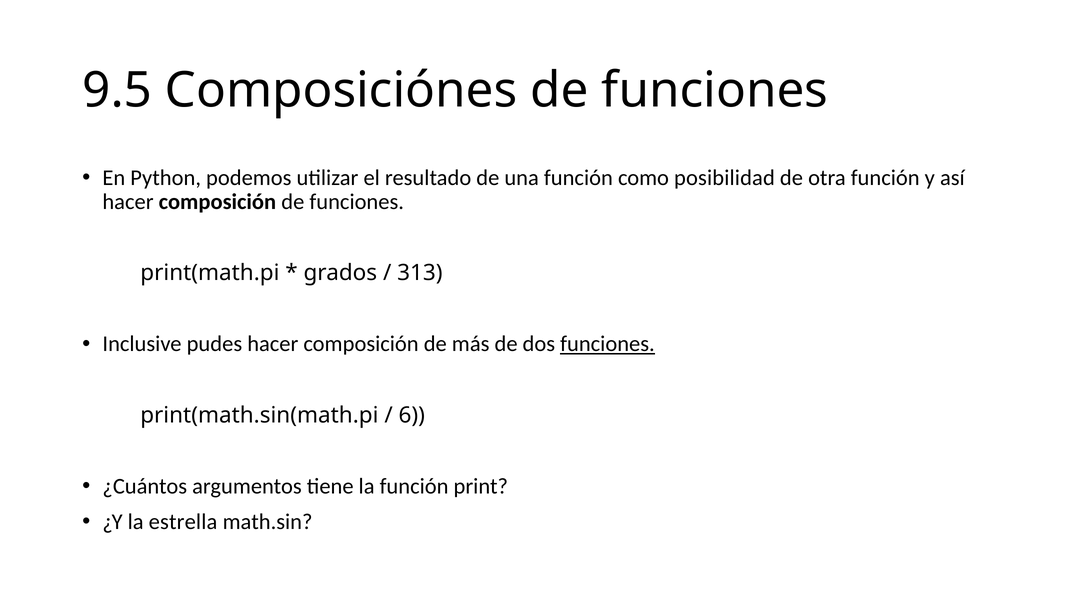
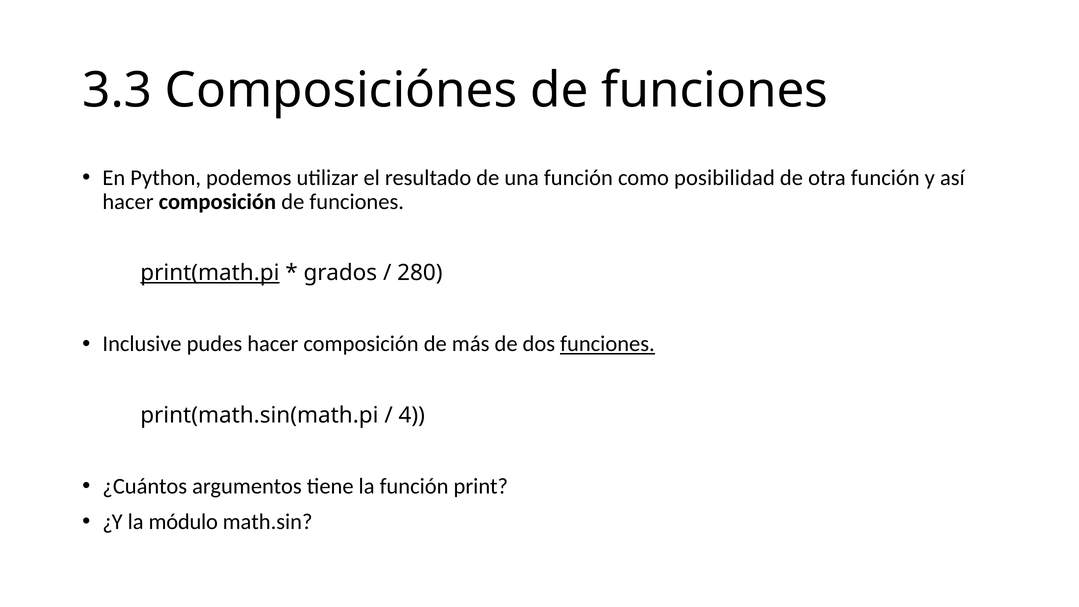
9.5: 9.5 -> 3.3 (117, 91)
print(math.pi underline: none -> present (210, 273)
313: 313 -> 280 (420, 273)
6: 6 -> 4 (412, 415)
estrella: estrella -> módulo (183, 522)
